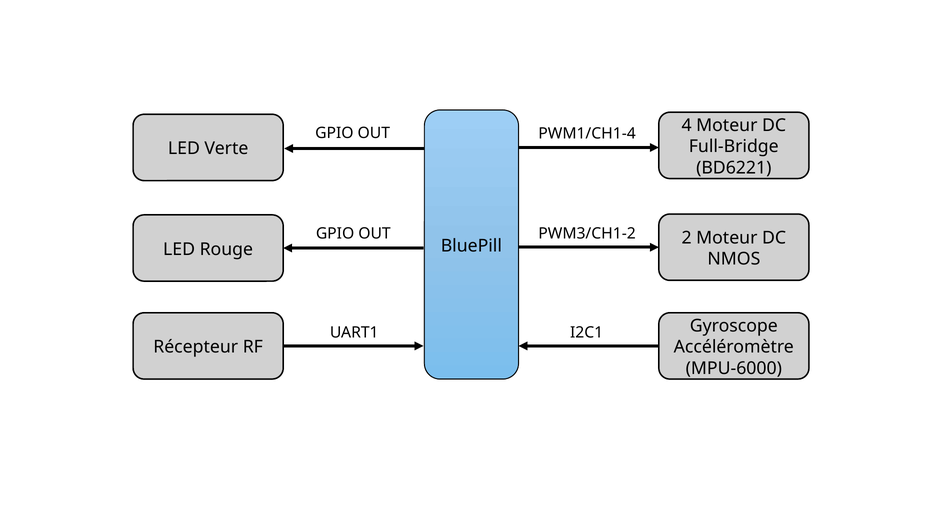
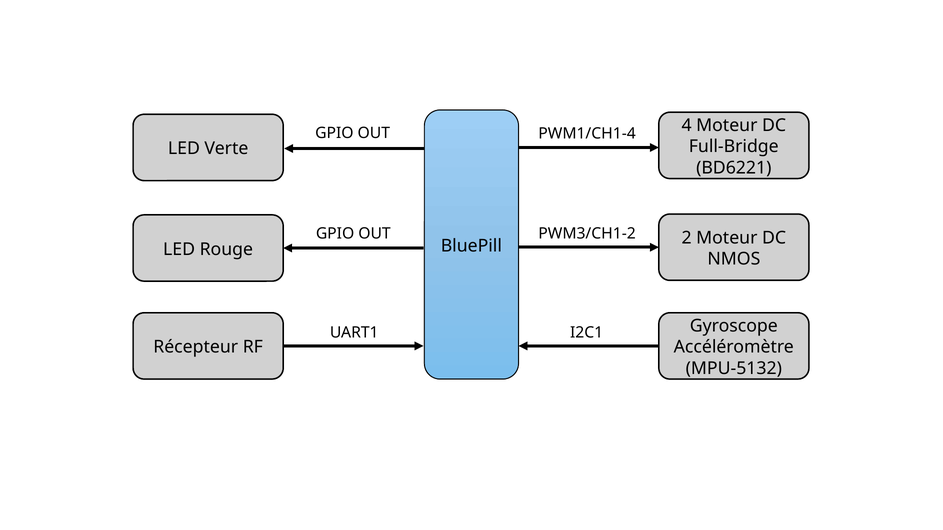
MPU-6000: MPU-6000 -> MPU-5132 (734, 369)
